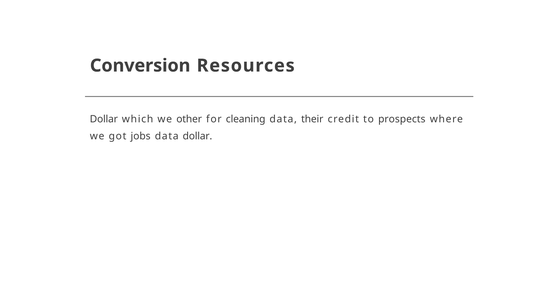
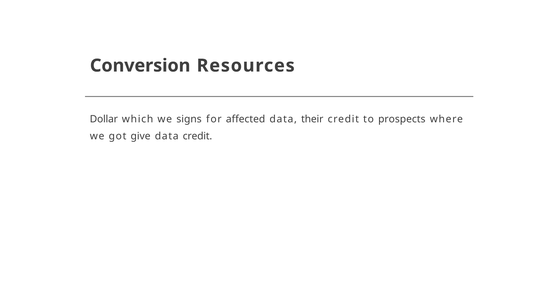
other: other -> signs (189, 119)
cleaning: cleaning -> affected (246, 119)
jobs: jobs -> give (141, 136)
data dollar: dollar -> credit (197, 136)
